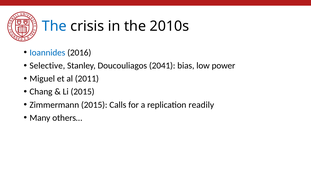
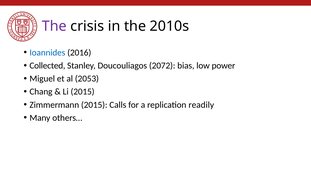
The colour: blue -> purple (54, 26)
Selective: Selective -> Collected (47, 66)
2041: 2041 -> 2072 (162, 66)
2011: 2011 -> 2053 (87, 79)
